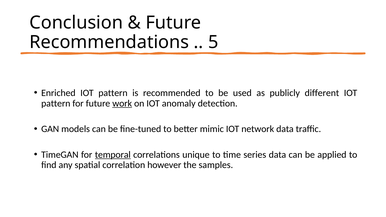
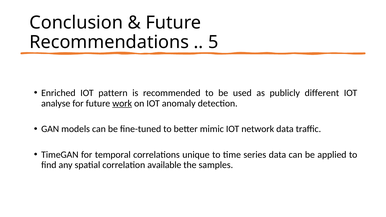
pattern: pattern -> analyse (56, 103)
temporal underline: present -> none (113, 155)
however: however -> available (164, 165)
